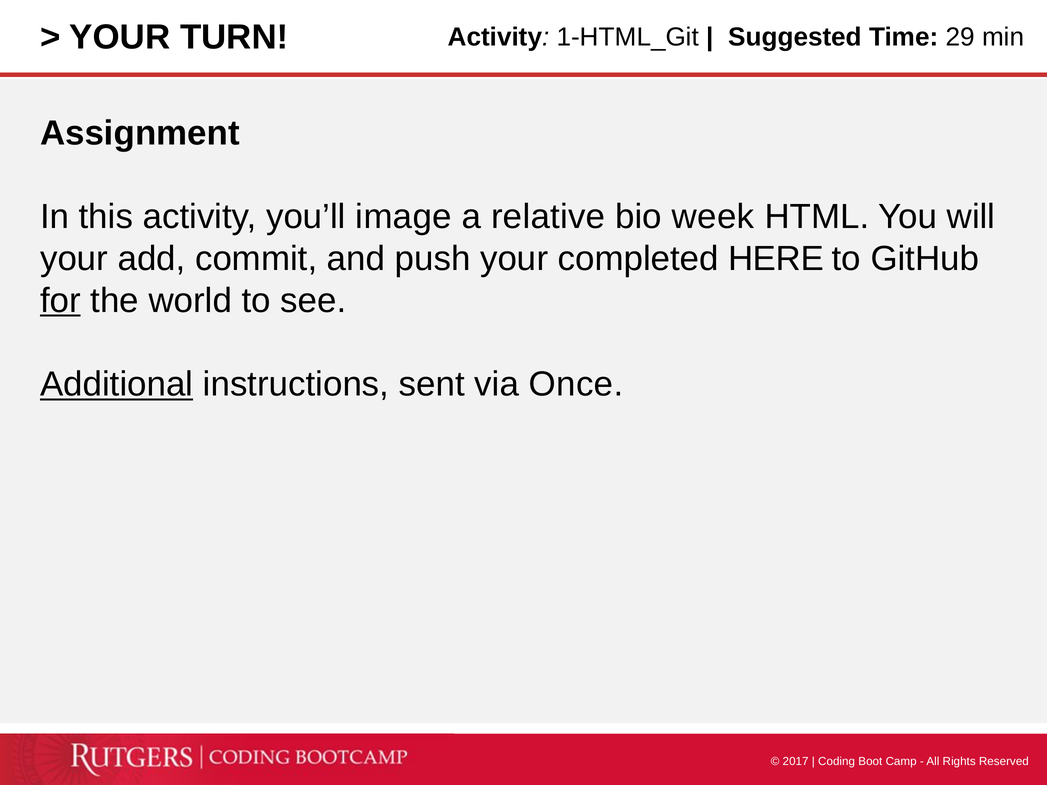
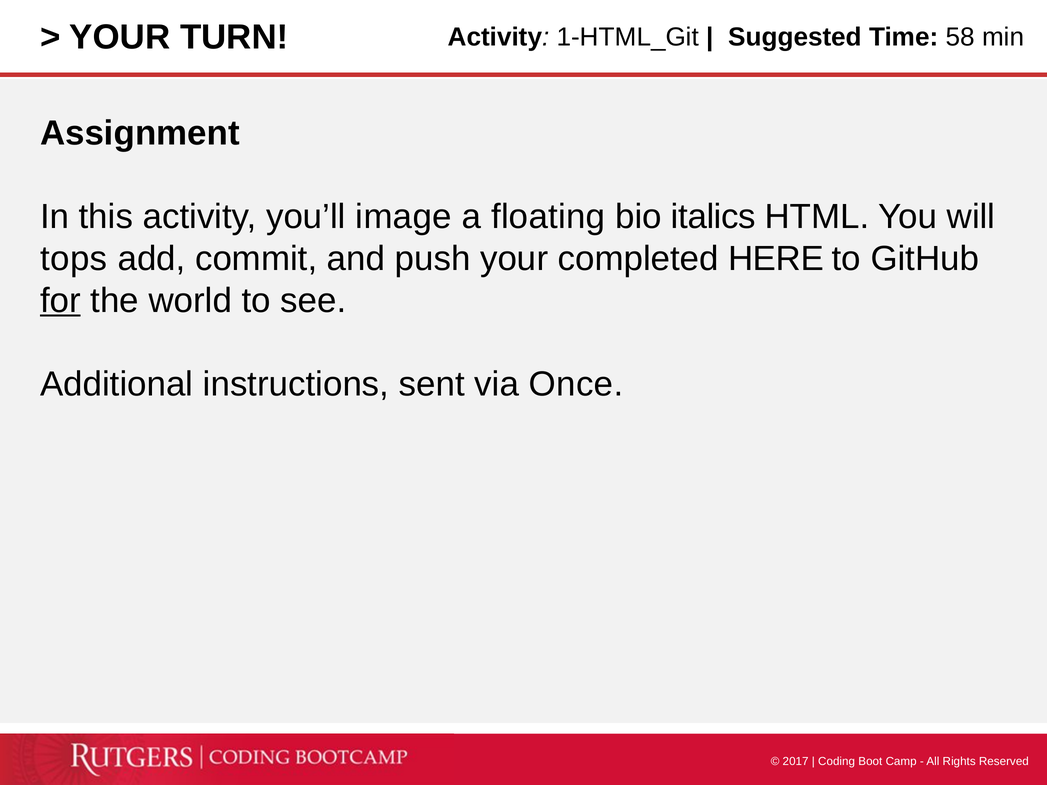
29: 29 -> 58 (960, 37)
relative: relative -> floating (548, 217)
week: week -> italics (713, 217)
your: your -> tops (74, 259)
Additional underline: present -> none (117, 384)
